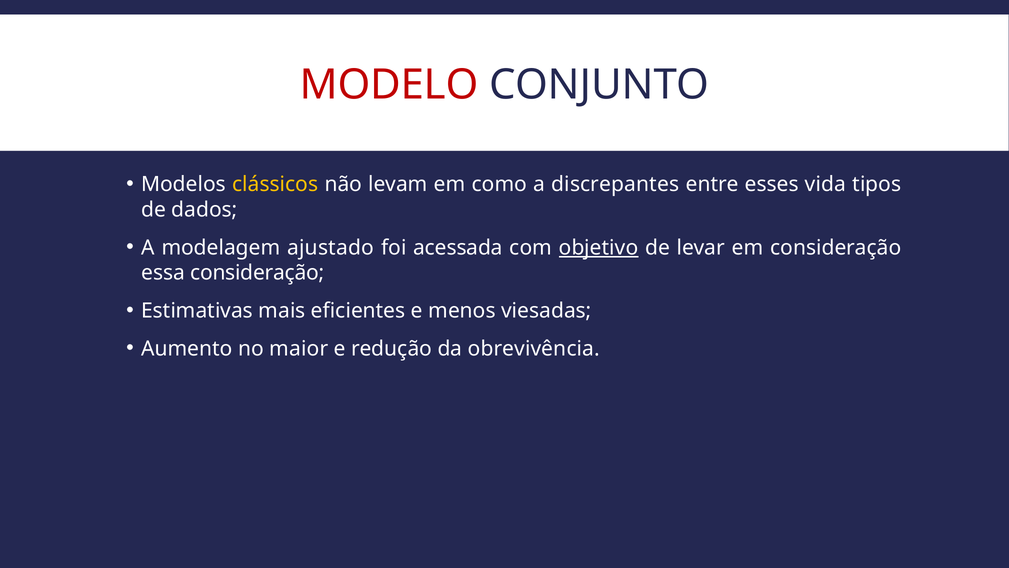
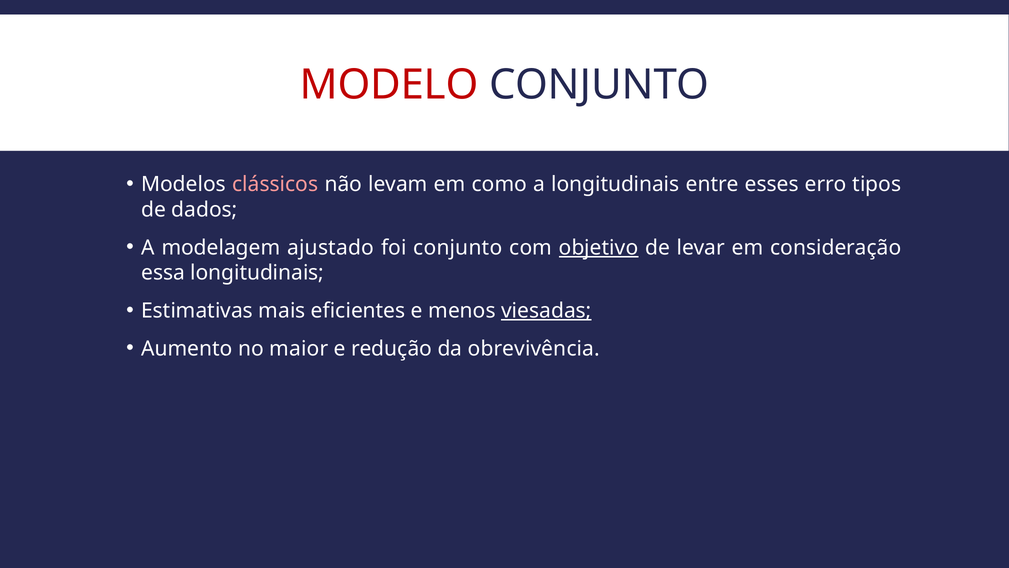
clássicos colour: yellow -> pink (275, 184)
a discrepantes: discrepantes -> longitudinais (615, 184)
vida: vida -> erro (826, 184)
foi acessada: acessada -> conjunto (458, 247)
essa consideração: consideração -> longitudinais (257, 273)
viesadas underline: none -> present (546, 311)
